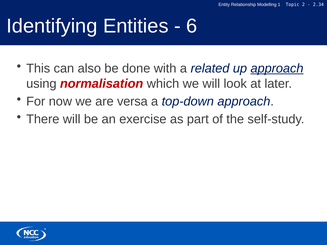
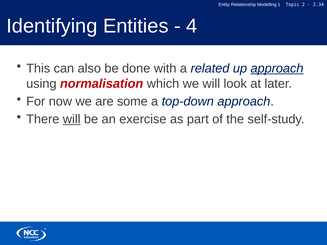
6: 6 -> 4 (192, 26)
versa: versa -> some (132, 102)
will underline: none -> present (72, 119)
